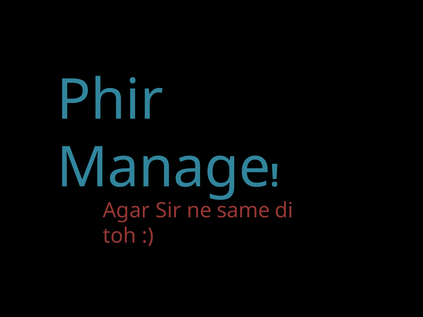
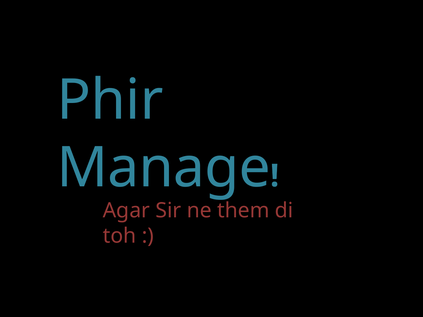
same: same -> them (243, 211)
